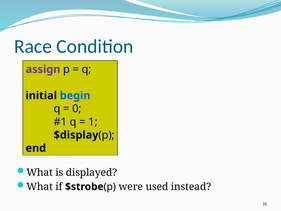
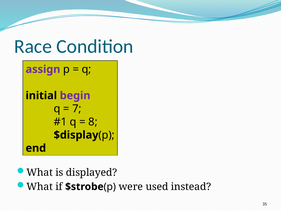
begin colour: blue -> purple (75, 95)
0: 0 -> 7 (77, 109)
1: 1 -> 8 (93, 122)
